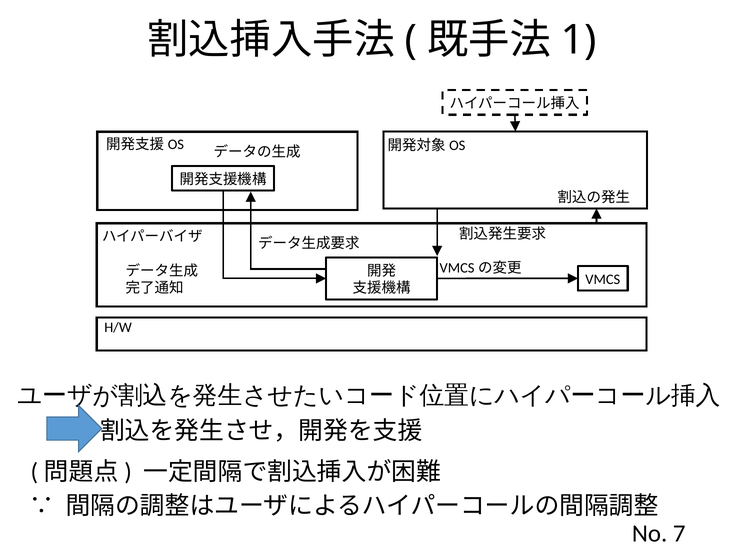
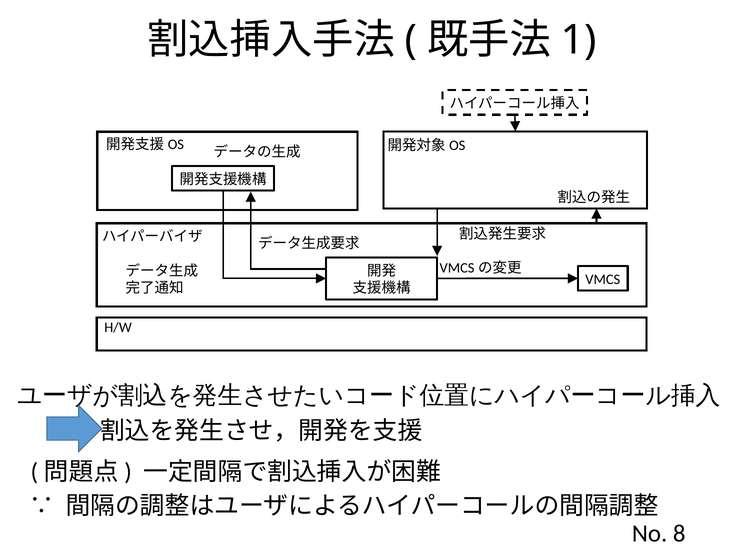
7: 7 -> 8 (679, 534)
